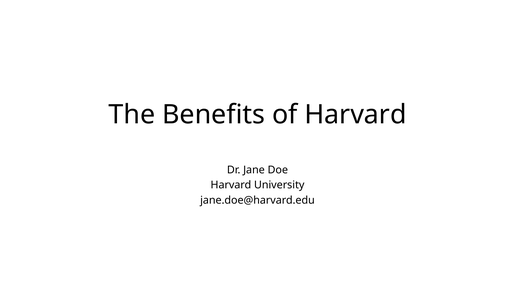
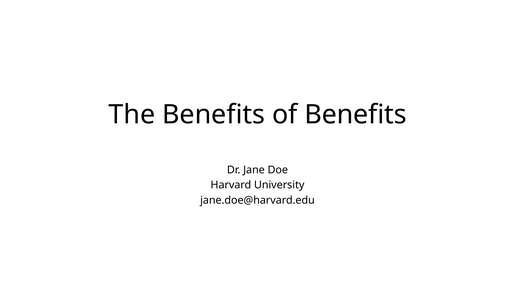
of Harvard: Harvard -> Benefits (356, 115)
